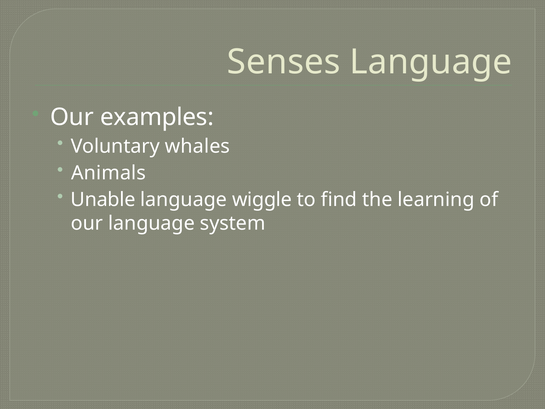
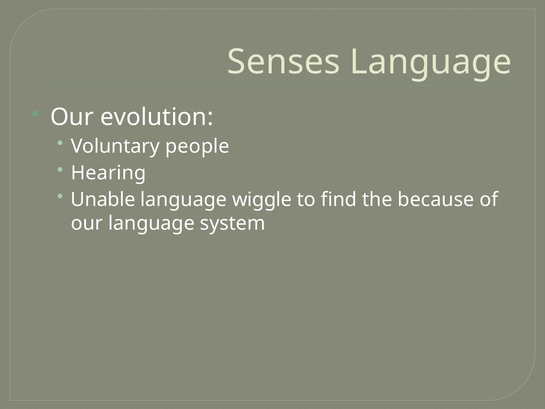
examples: examples -> evolution (157, 117)
whales: whales -> people (197, 146)
Animals: Animals -> Hearing (108, 173)
learning: learning -> because (436, 200)
